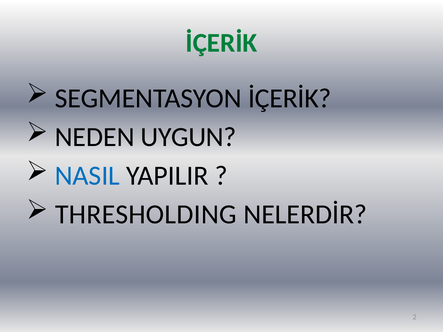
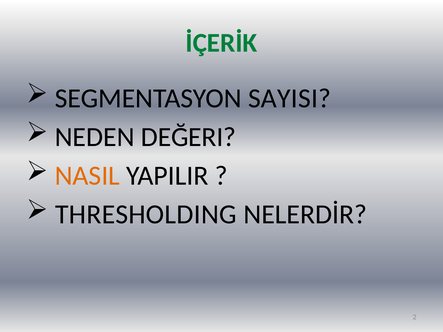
SEGMENTASYON İÇERİK: İÇERİK -> SAYISI (290, 98)
UYGUN: UYGUN -> DEĞERI (188, 137)
NASIL colour: blue -> orange (87, 176)
